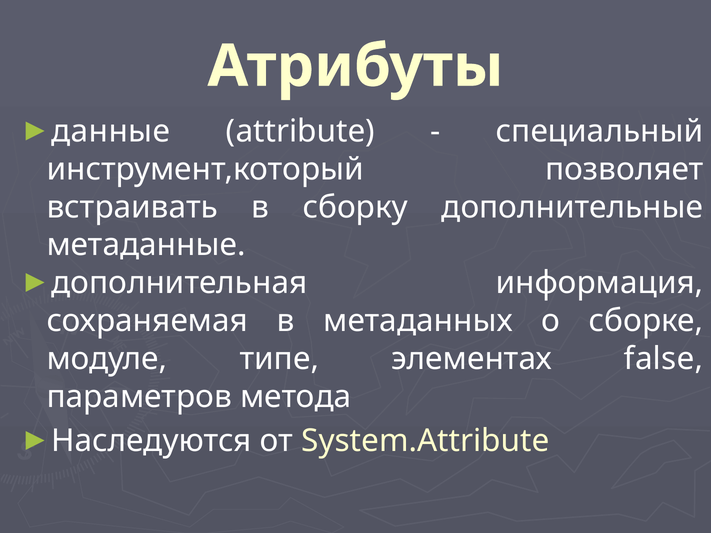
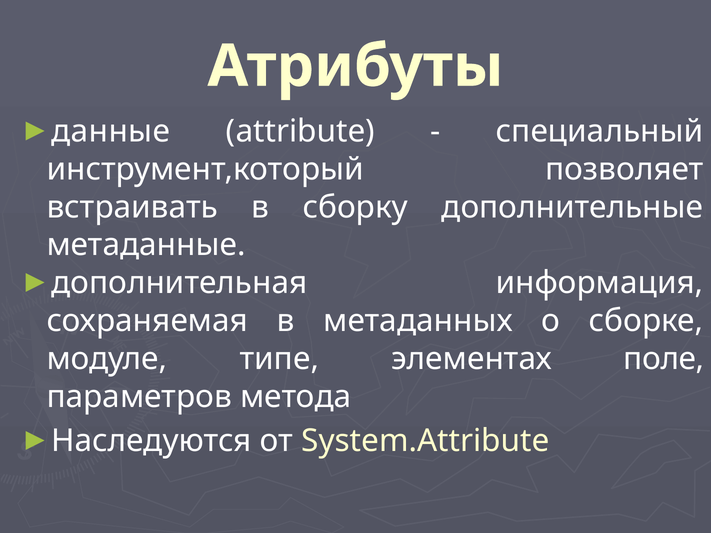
false: false -> поле (664, 359)
